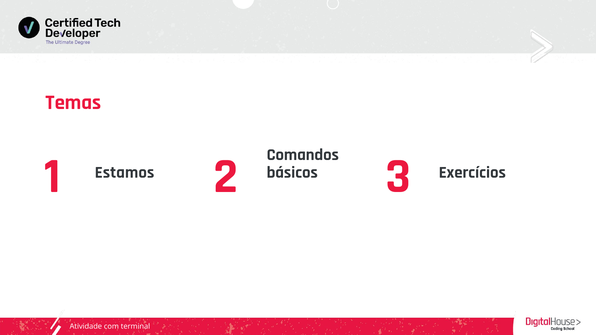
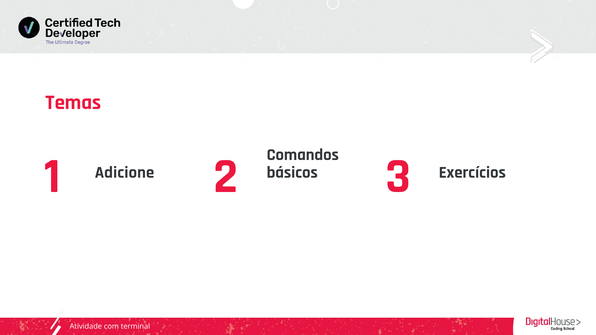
Estamos: Estamos -> Adicione (125, 173)
